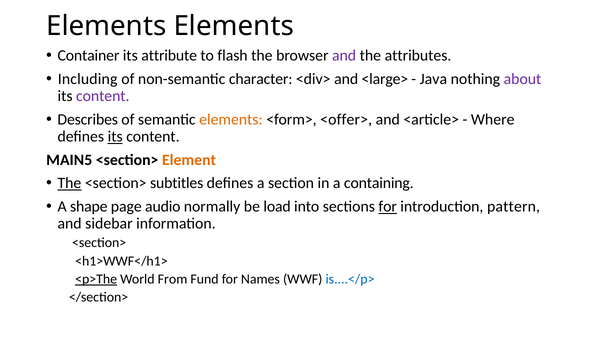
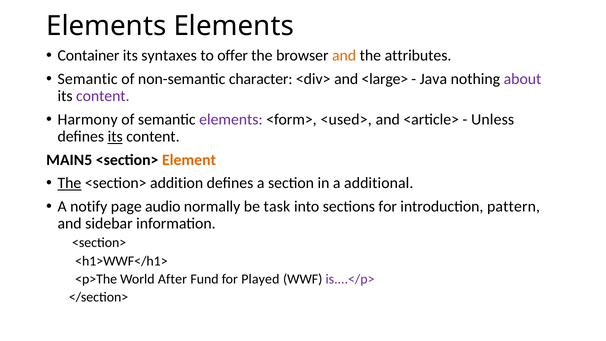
attribute: attribute -> syntaxes (169, 56)
flash: flash -> offer (233, 56)
and colour: purple -> orange (344, 56)
Including: Including -> Semantic (88, 79)
Describes: Describes -> Harmony (88, 119)
elements colour: orange -> purple (231, 119)
<offer>: <offer> -> <used> (346, 119)
Where: Where -> Unless (493, 119)
subtitles: subtitles -> addition (177, 183)
containing: containing -> additional (379, 183)
shape: shape -> notify (89, 207)
load: load -> task (277, 207)
for underline: present -> none (388, 207)
<p>The underline: present -> none (96, 279)
From: From -> After (172, 279)
Names: Names -> Played (260, 279)
is....</p> colour: blue -> purple (350, 279)
